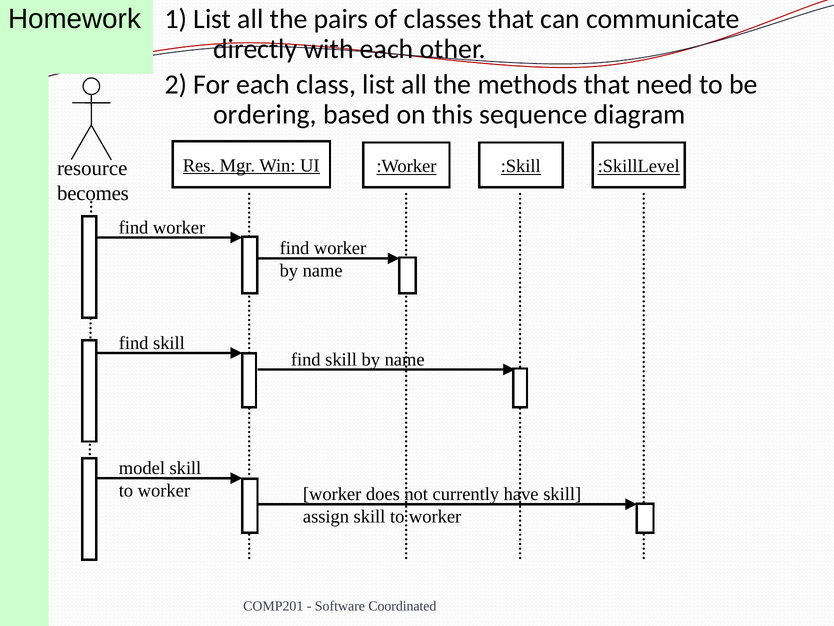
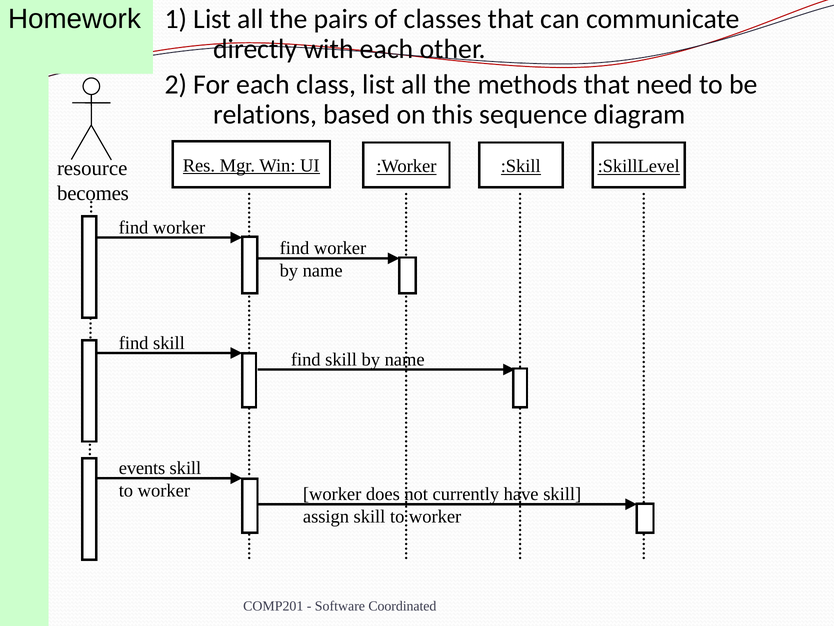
ordering: ordering -> relations (265, 115)
model: model -> events (142, 468)
